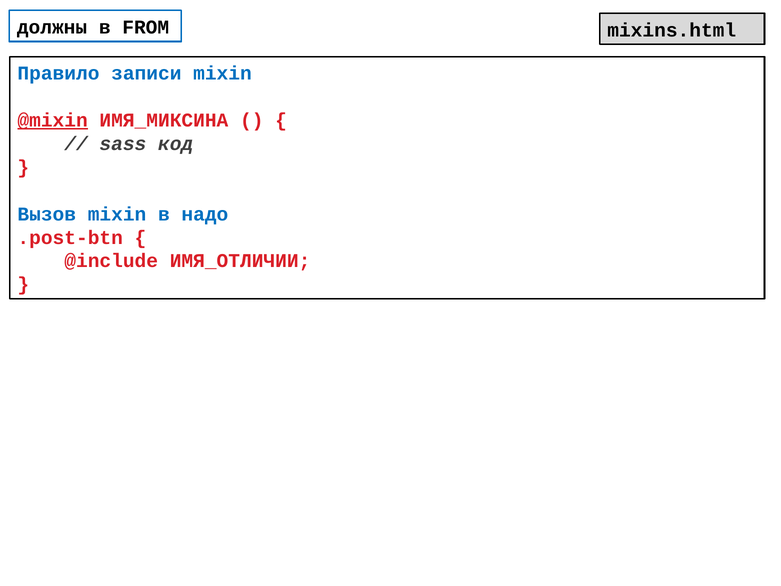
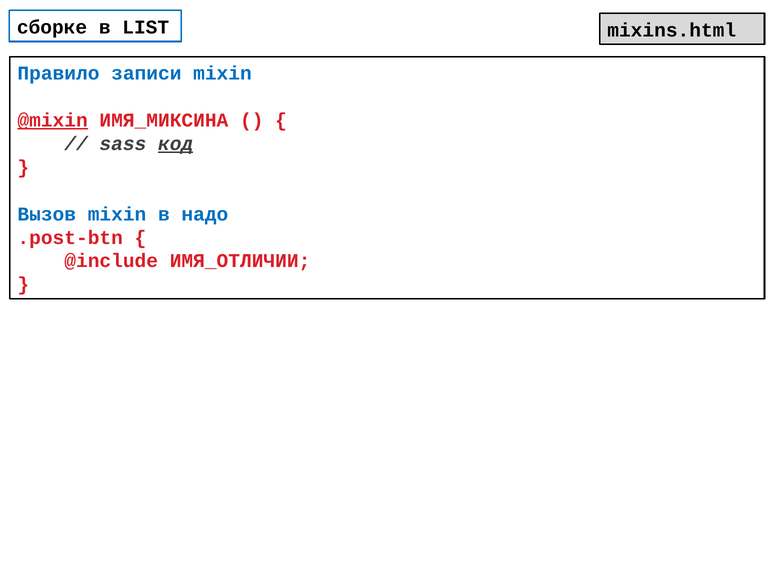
должны: должны -> сборке (52, 27)
FROM: FROM -> LIST (146, 27)
код underline: none -> present (176, 144)
